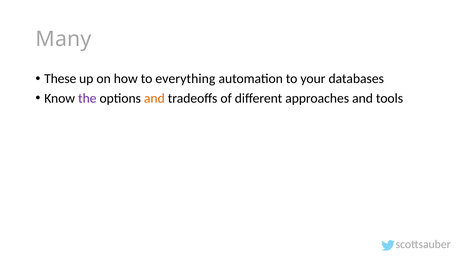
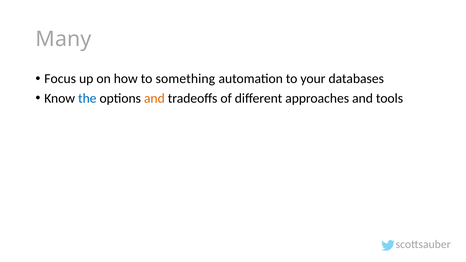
These: These -> Focus (60, 79)
everything: everything -> something (185, 79)
the colour: purple -> blue (87, 98)
